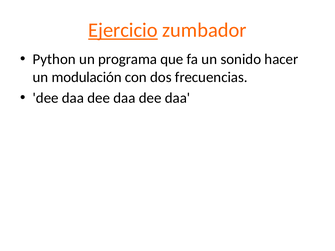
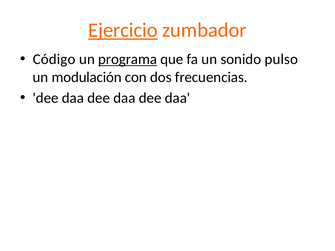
Python: Python -> Código (54, 59)
programa underline: none -> present (128, 59)
hacer: hacer -> pulso (281, 59)
